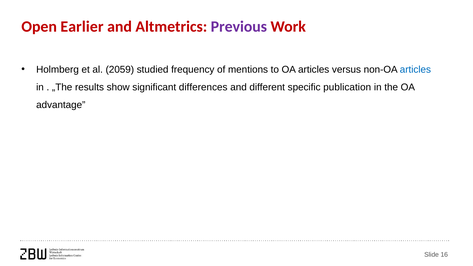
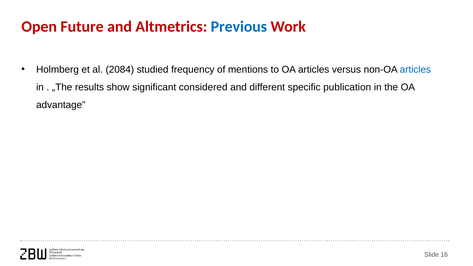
Earlier: Earlier -> Future (82, 27)
Previous colour: purple -> blue (239, 27)
2059: 2059 -> 2084 (120, 70)
differences: differences -> considered (203, 87)
